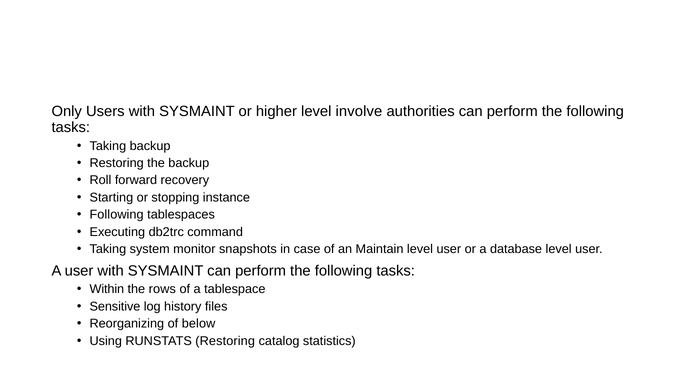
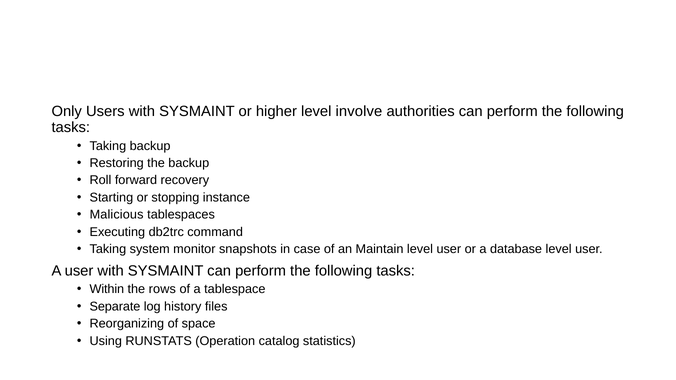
Following: Following -> Malicious (117, 215)
Sensitive: Sensitive -> Separate (115, 307)
below: below -> space (199, 324)
RUNSTATS Restoring: Restoring -> Operation (225, 341)
